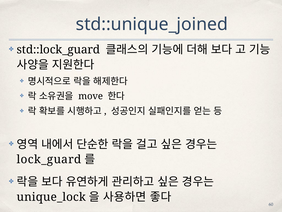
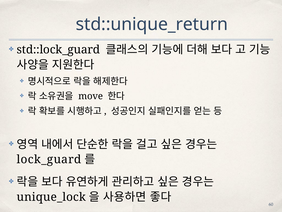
std::unique_joined: std::unique_joined -> std::unique_return (152, 24)
